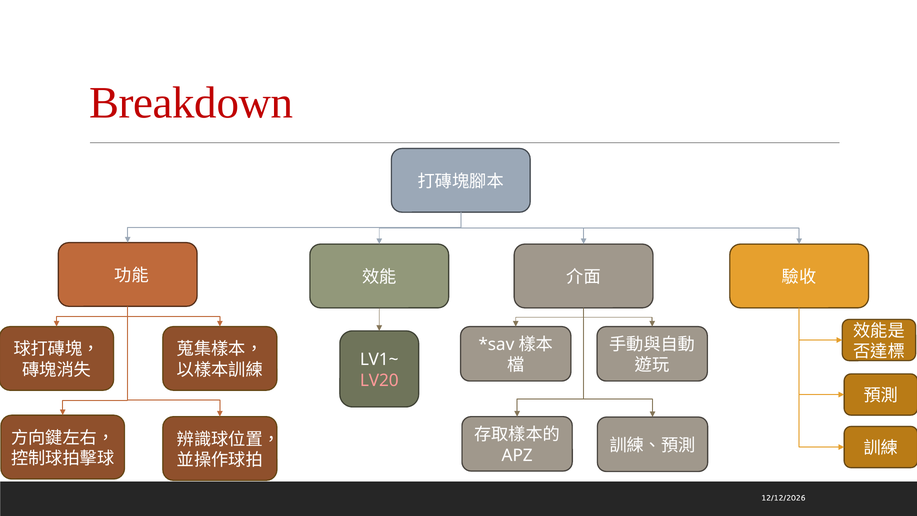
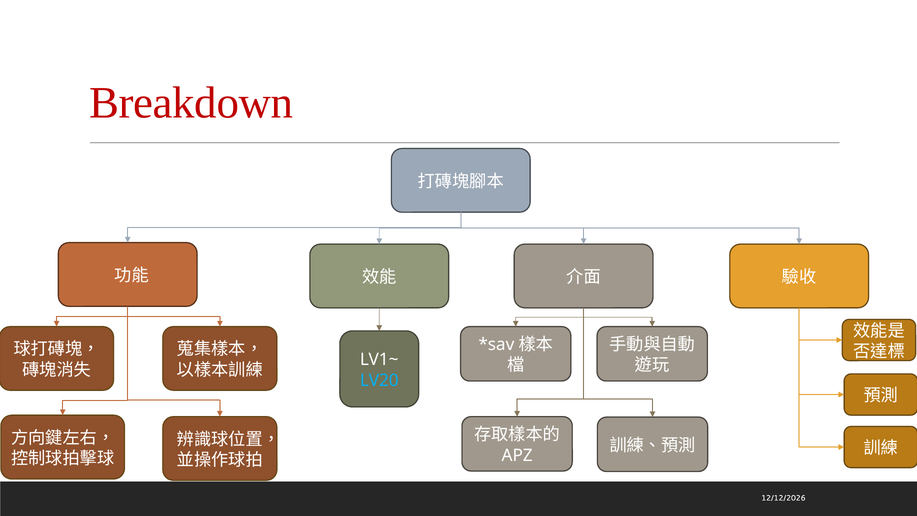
LV20 colour: pink -> light blue (379, 380)
